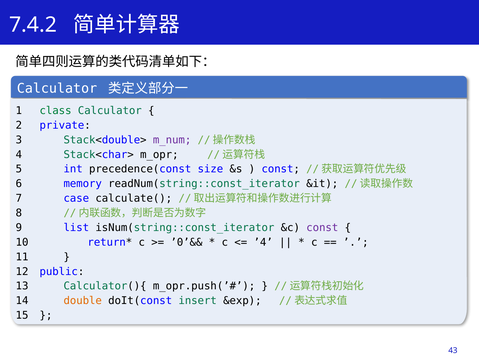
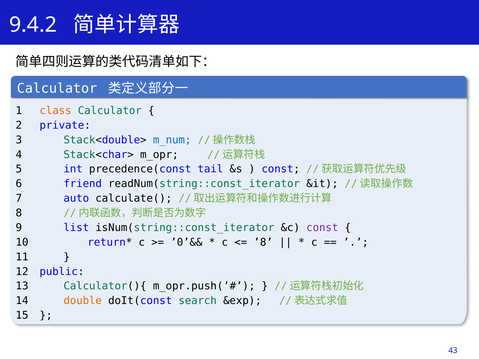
7.4.2: 7.4.2 -> 9.4.2 (33, 25)
class colour: green -> orange (56, 111)
m_num colour: purple -> blue (172, 140)
size: size -> tail (210, 169)
memory: memory -> friend (83, 184)
case: case -> auto (76, 199)
’4: ’4 -> ’8 (263, 242)
insert: insert -> search (198, 301)
